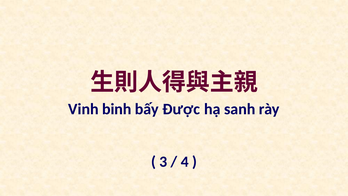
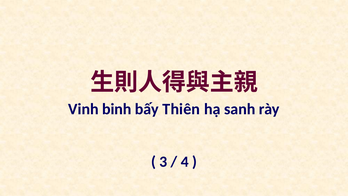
Ðược: Ðược -> Thiên (181, 109)
